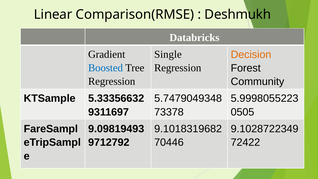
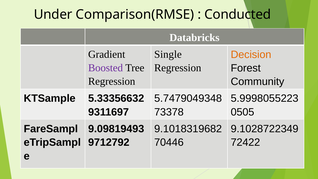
Linear: Linear -> Under (53, 15)
Deshmukh: Deshmukh -> Conducted (238, 15)
Boosted colour: blue -> purple (106, 68)
